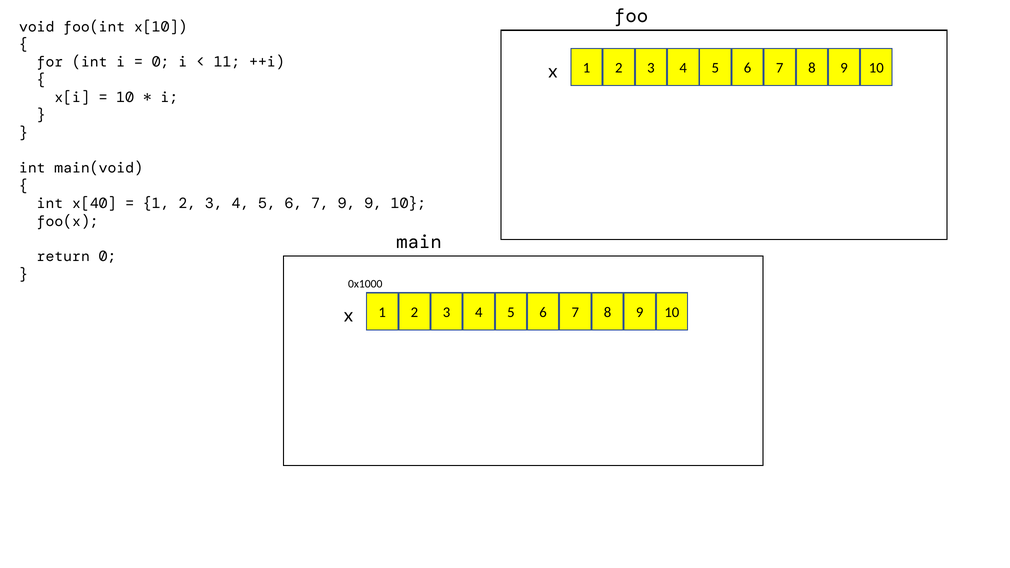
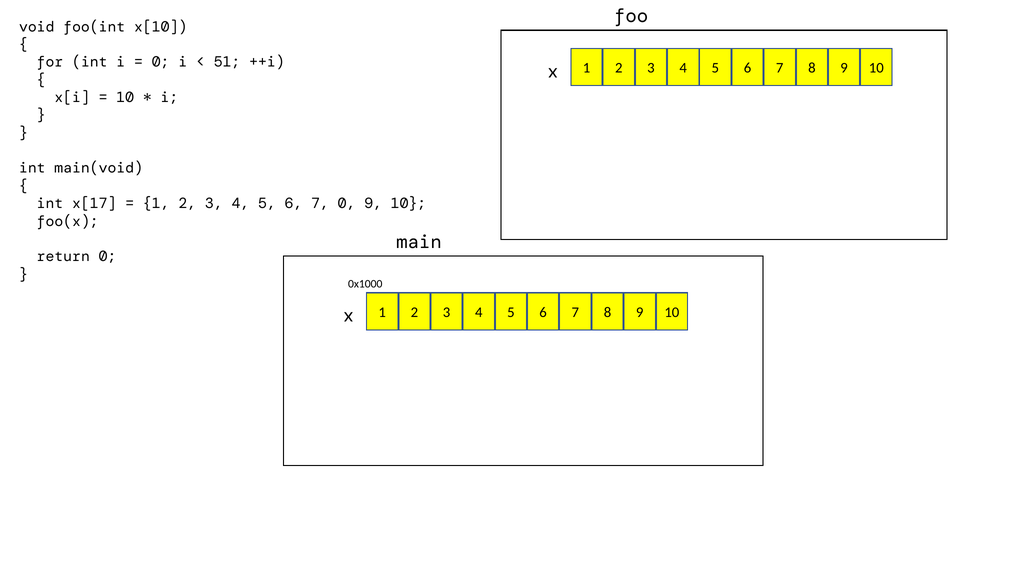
11: 11 -> 51 (227, 62)
x[40: x[40 -> x[17 (94, 204)
7 9: 9 -> 0 (347, 204)
